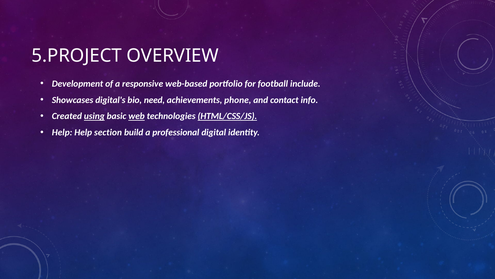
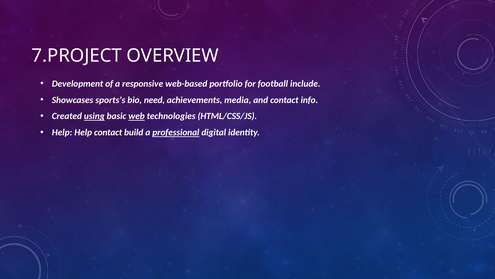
5.PROJECT: 5.PROJECT -> 7.PROJECT (77, 56)
digital's: digital's -> sports's (110, 100)
phone: phone -> media (238, 100)
HTML/CSS/JS underline: present -> none (227, 116)
Help section: section -> contact (108, 132)
professional underline: none -> present (176, 132)
